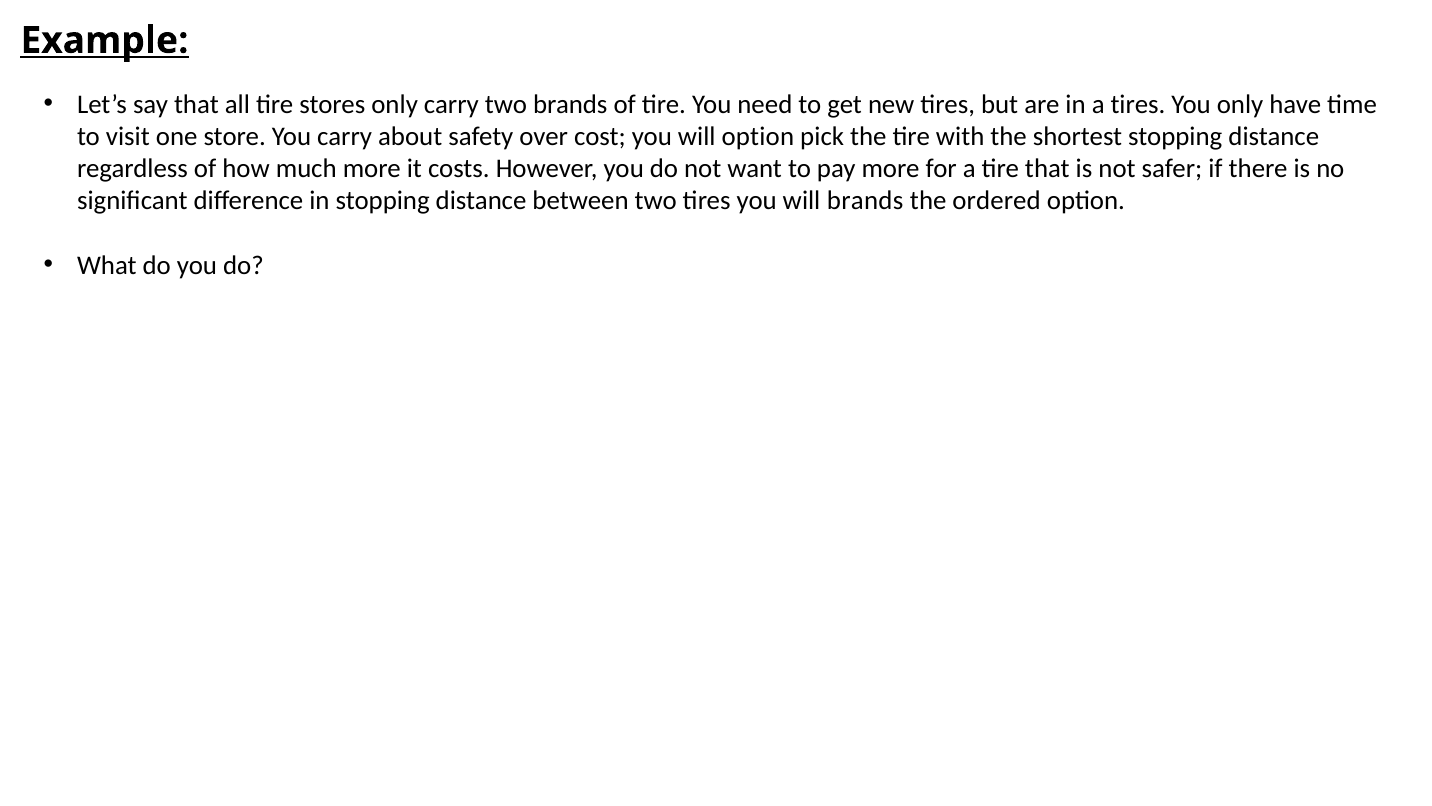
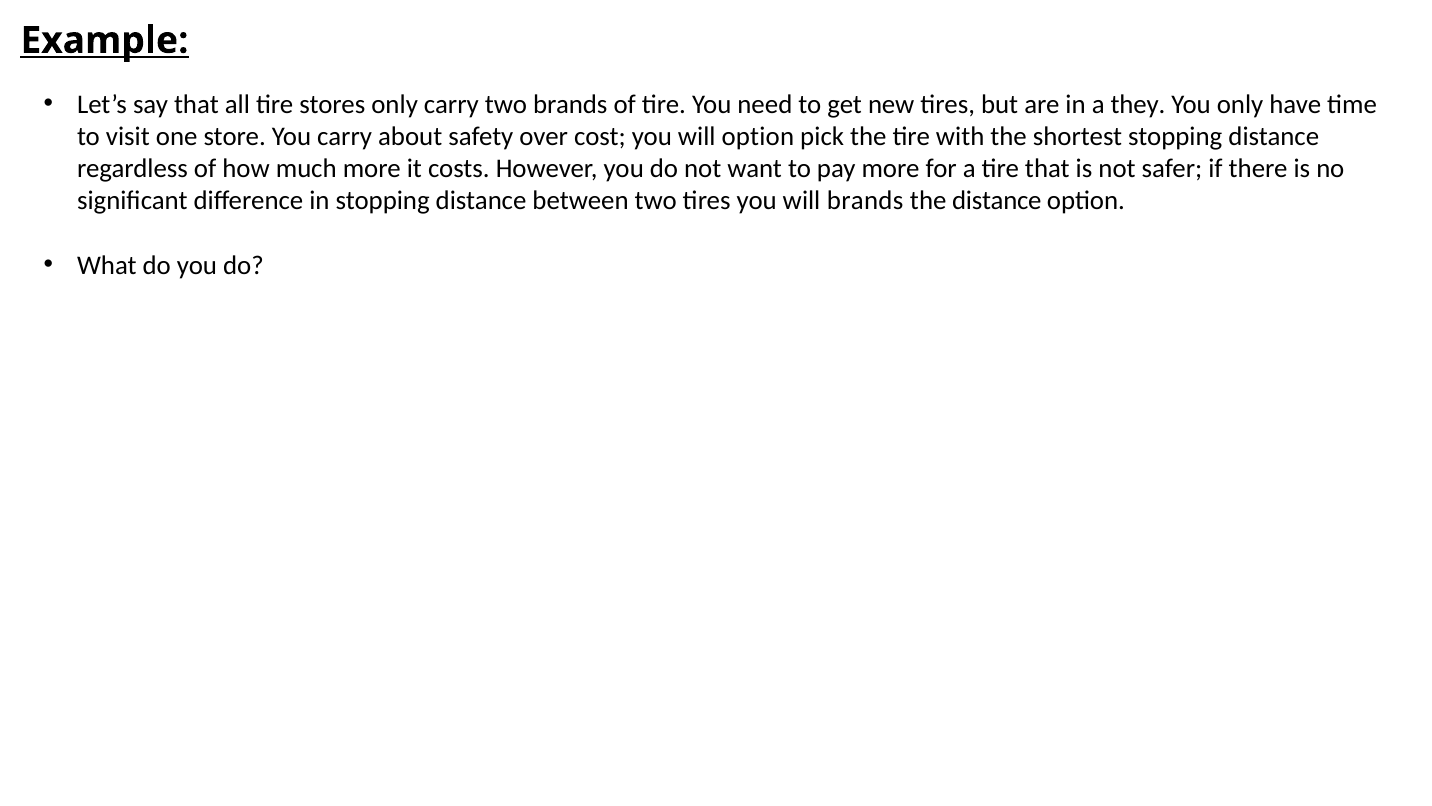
a tires: tires -> they (1138, 104)
the ordered: ordered -> distance (997, 201)
